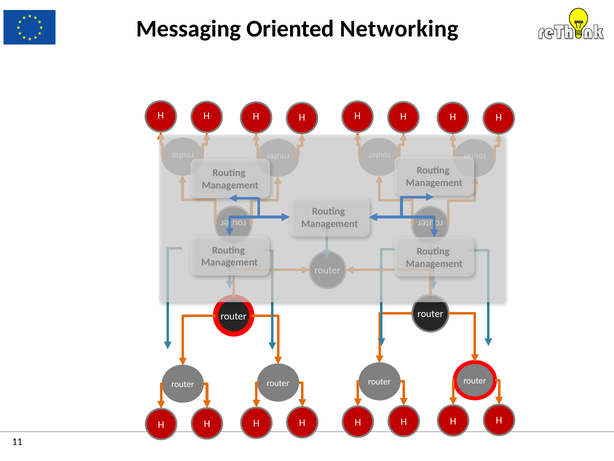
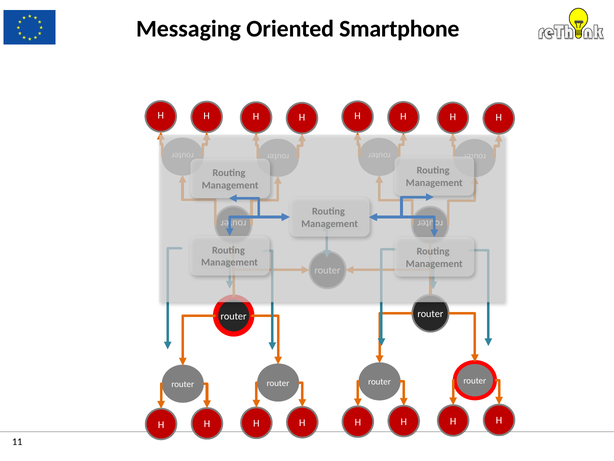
Networking: Networking -> Smartphone (399, 29)
